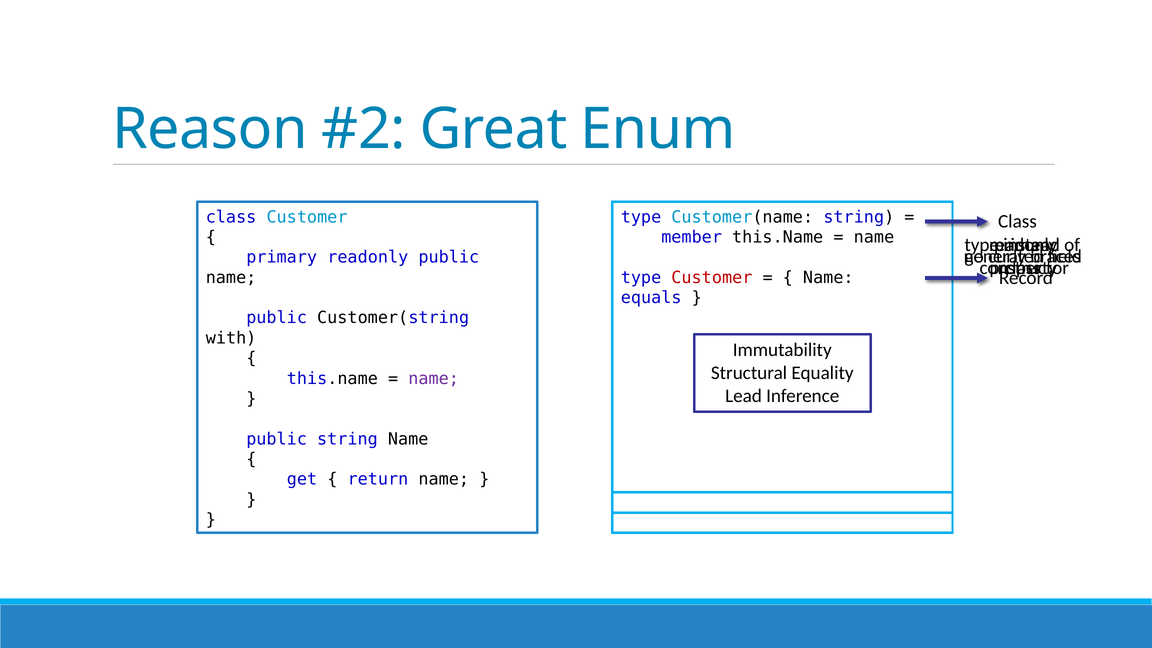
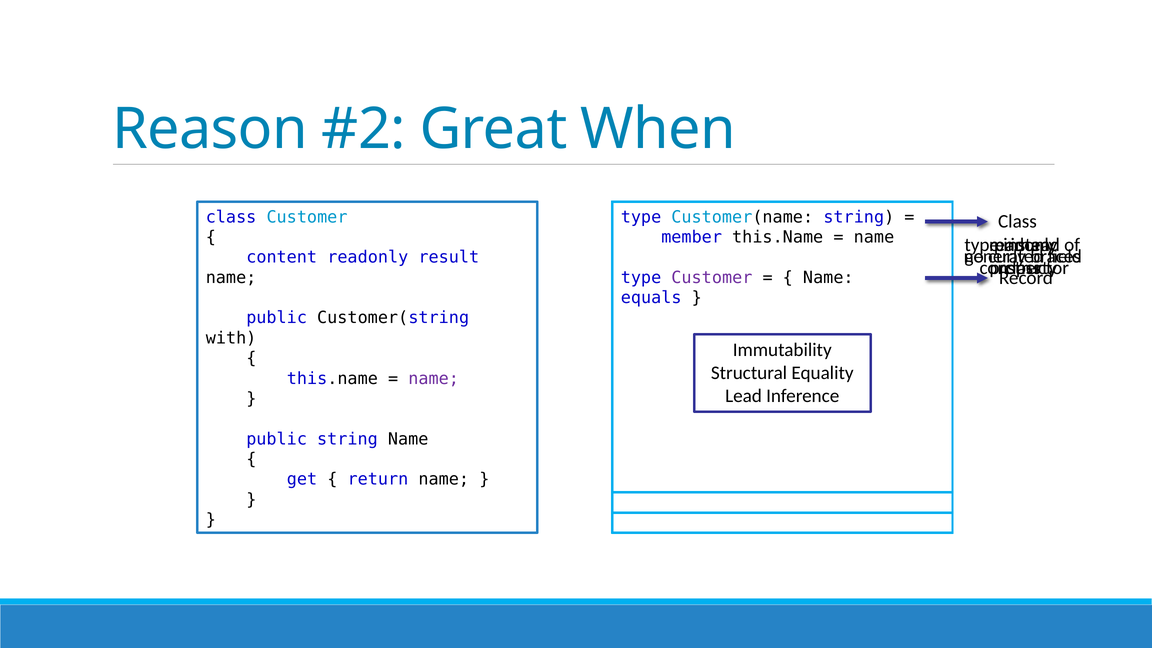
Enum: Enum -> When (658, 129)
primary: primary -> content (282, 257)
readonly public: public -> result (449, 257)
Customer colour: red -> purple (712, 278)
